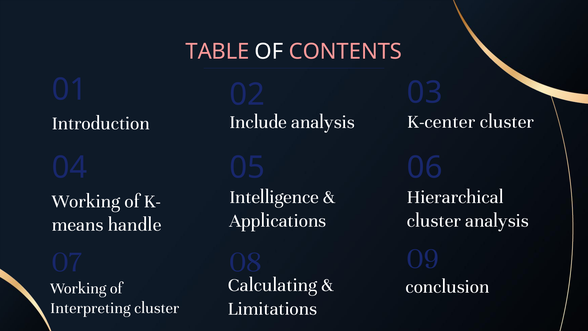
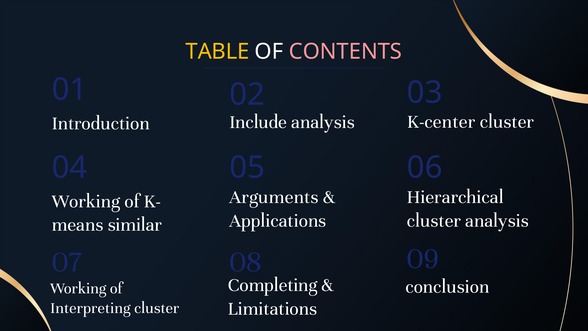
TABLE colour: pink -> yellow (217, 52)
Intelligence: Intelligence -> Arguments (274, 197)
handle: handle -> similar (135, 224)
Calculating: Calculating -> Completing (273, 285)
